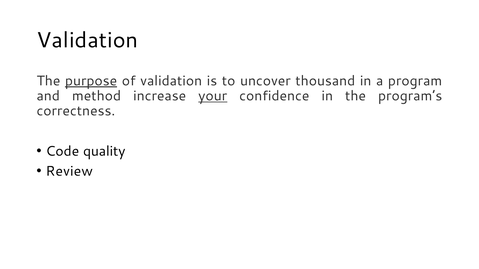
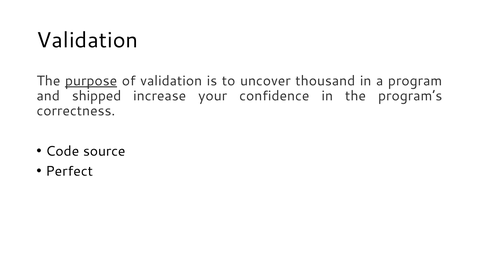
method: method -> shipped (97, 96)
your underline: present -> none (213, 96)
quality: quality -> source (104, 151)
Review: Review -> Perfect (69, 171)
